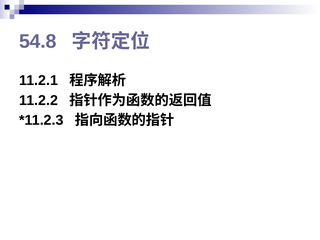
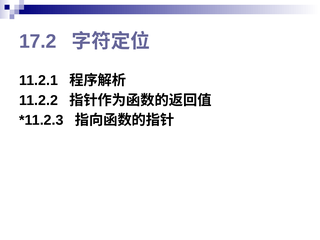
54.8: 54.8 -> 17.2 (38, 41)
